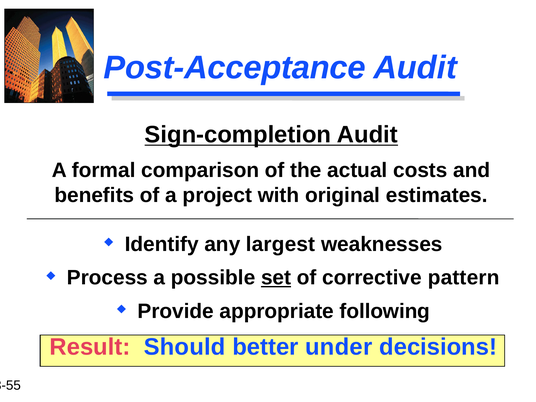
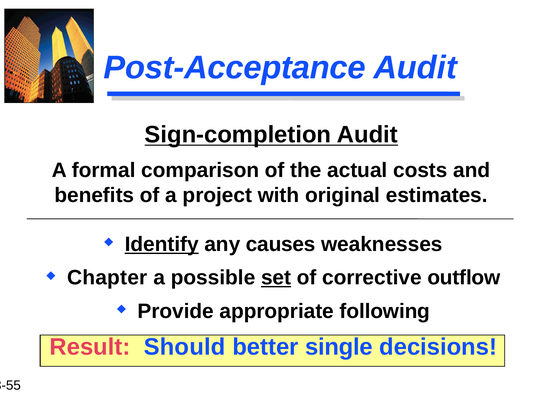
Identify underline: none -> present (162, 244)
largest: largest -> causes (281, 244)
Process: Process -> Chapter (107, 278)
pattern: pattern -> outflow (464, 278)
under: under -> single (339, 347)
